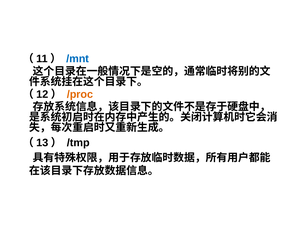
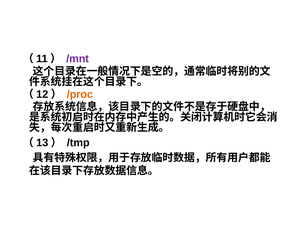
/mnt colour: blue -> purple (78, 59)
